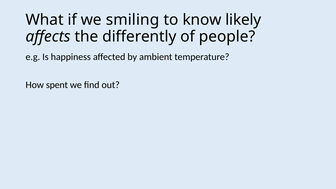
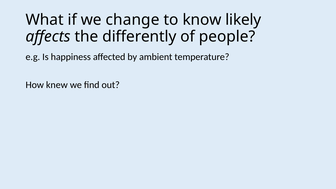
smiling: smiling -> change (133, 20)
spent: spent -> knew (57, 85)
